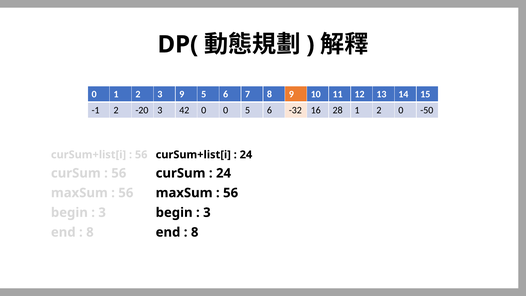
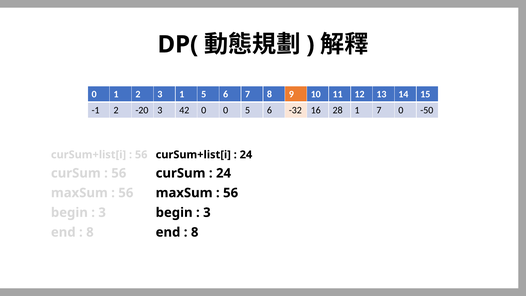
3 9: 9 -> 1 (182, 94)
28 1 2: 2 -> 7 (379, 110)
